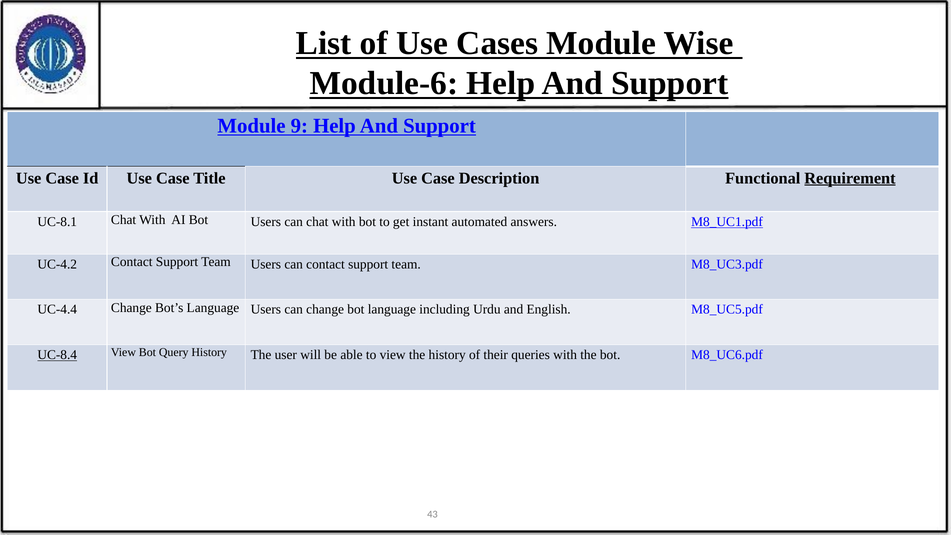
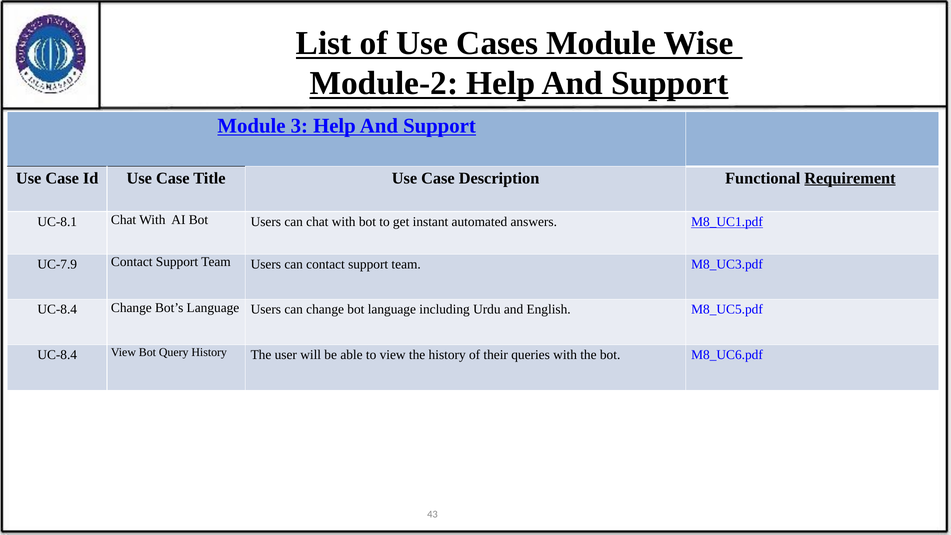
Module-6: Module-6 -> Module-2 (384, 83)
9: 9 -> 3 (299, 126)
UC-4.2: UC-4.2 -> UC-7.9 (57, 264)
UC-4.4: UC-4.4 -> UC-8.4 (57, 309)
UC-8.4 underline: present -> none (57, 355)
